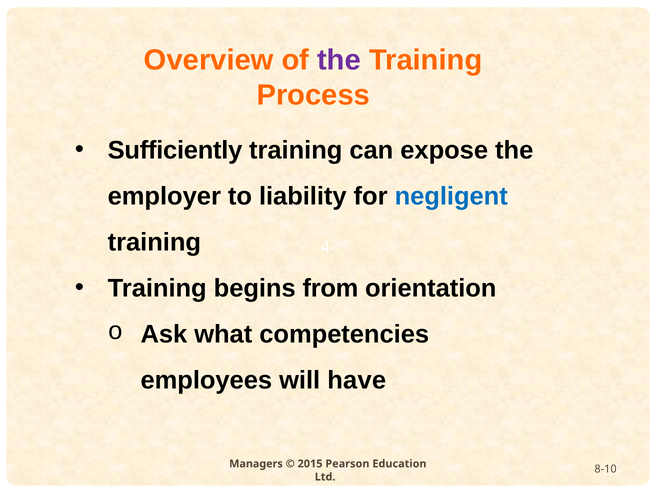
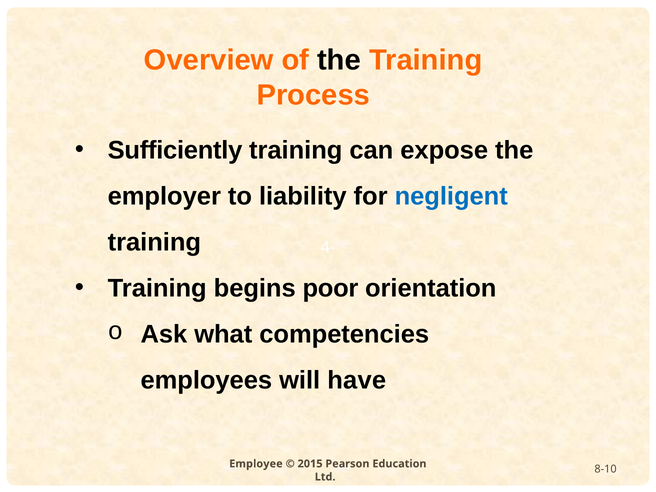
the colour: purple -> black (339, 60)
from: from -> poor (330, 288)
Managers: Managers -> Employee (256, 464)
